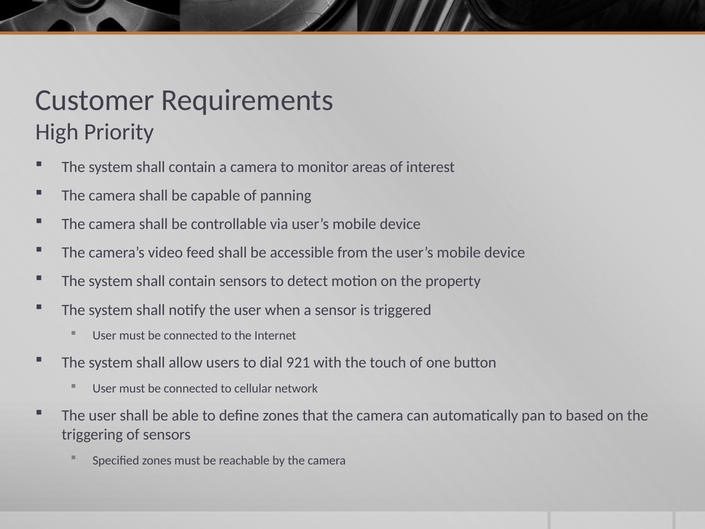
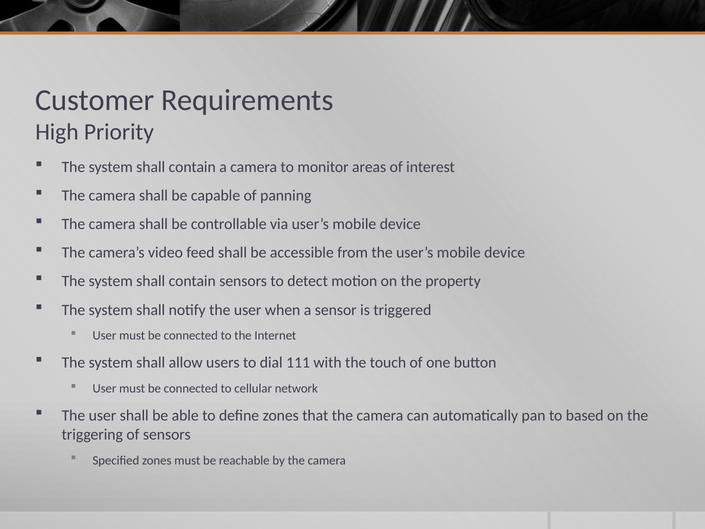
921: 921 -> 111 (298, 363)
